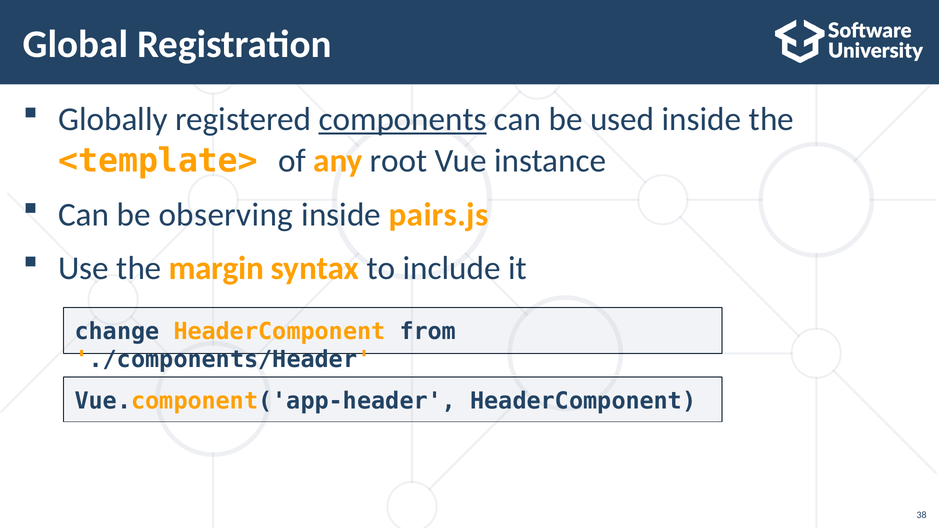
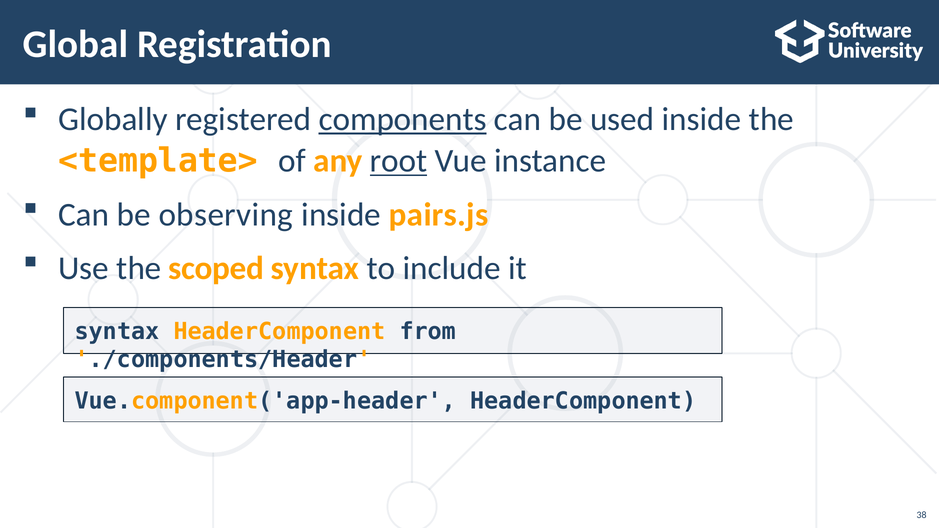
root underline: none -> present (399, 161)
margin: margin -> scoped (216, 268)
change: change -> syntax (117, 332)
